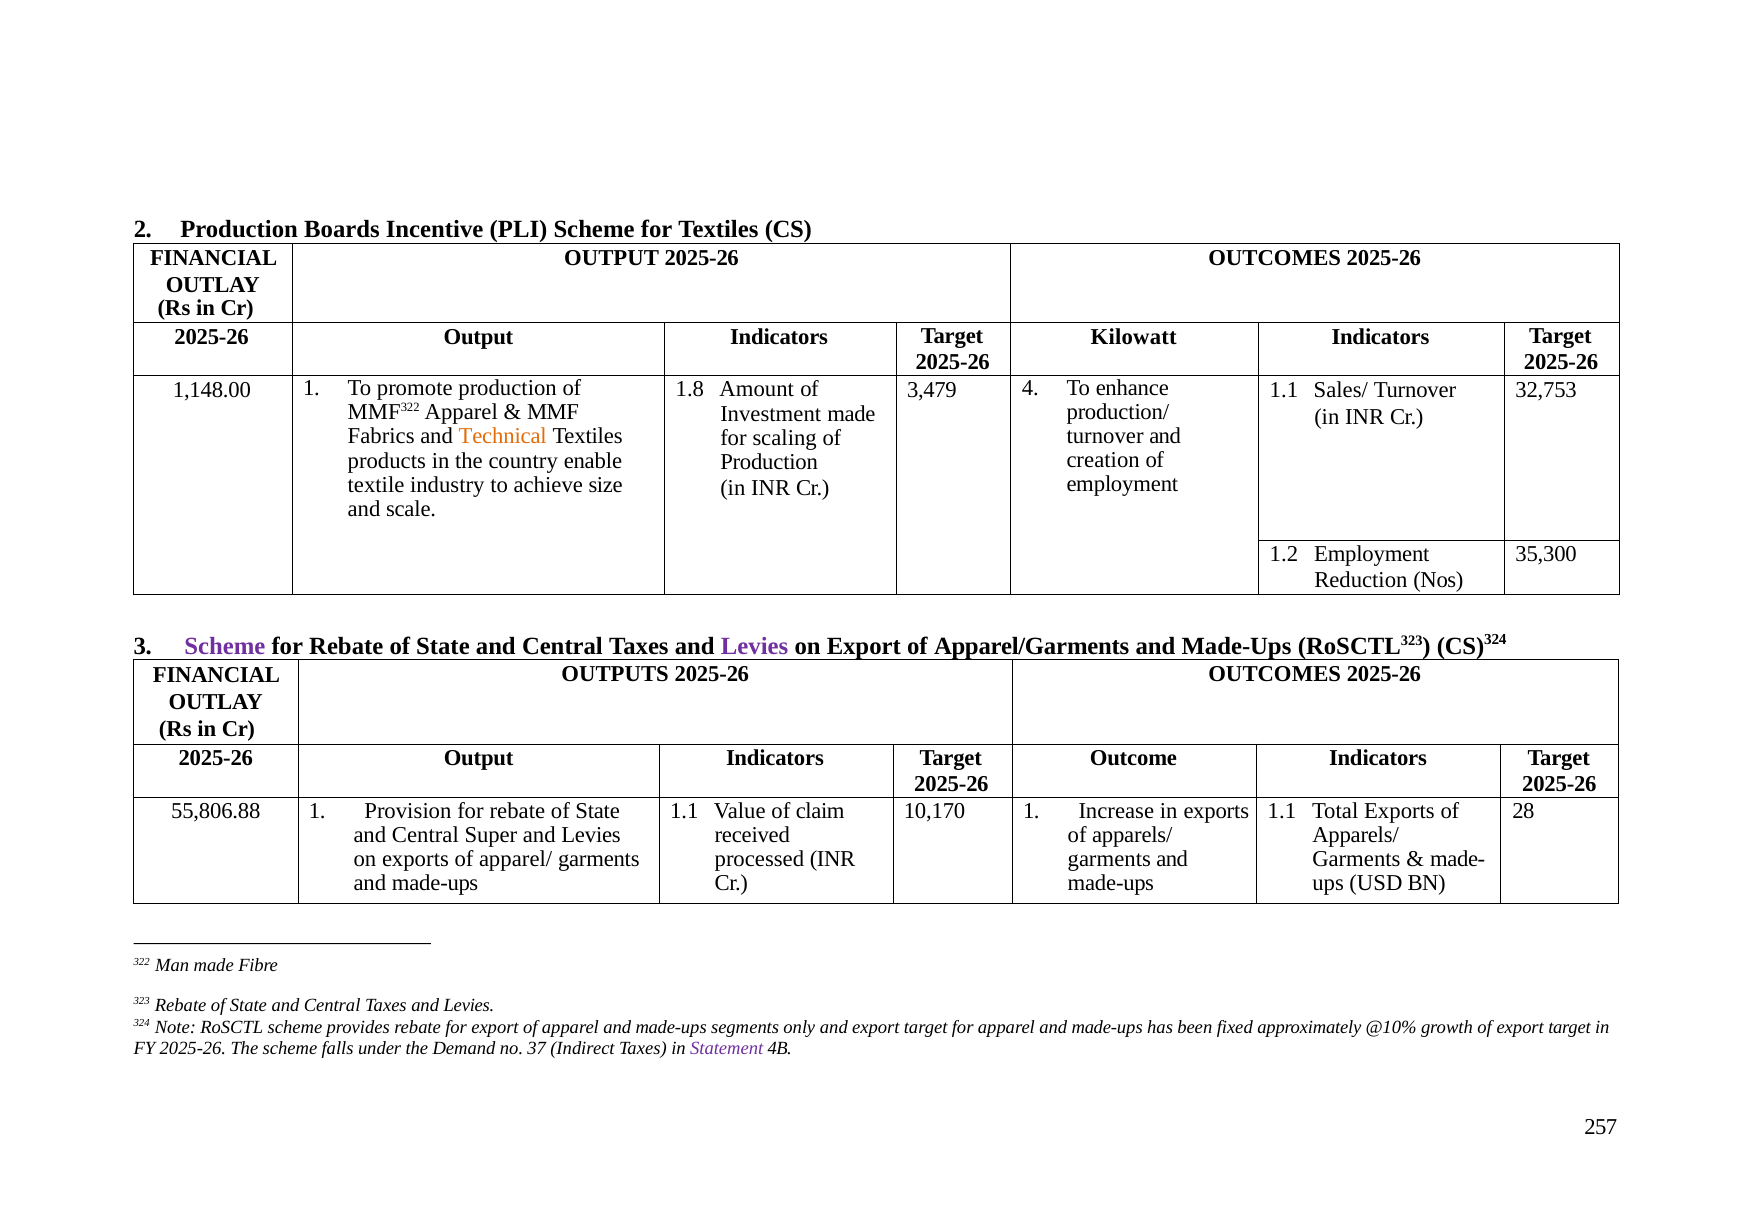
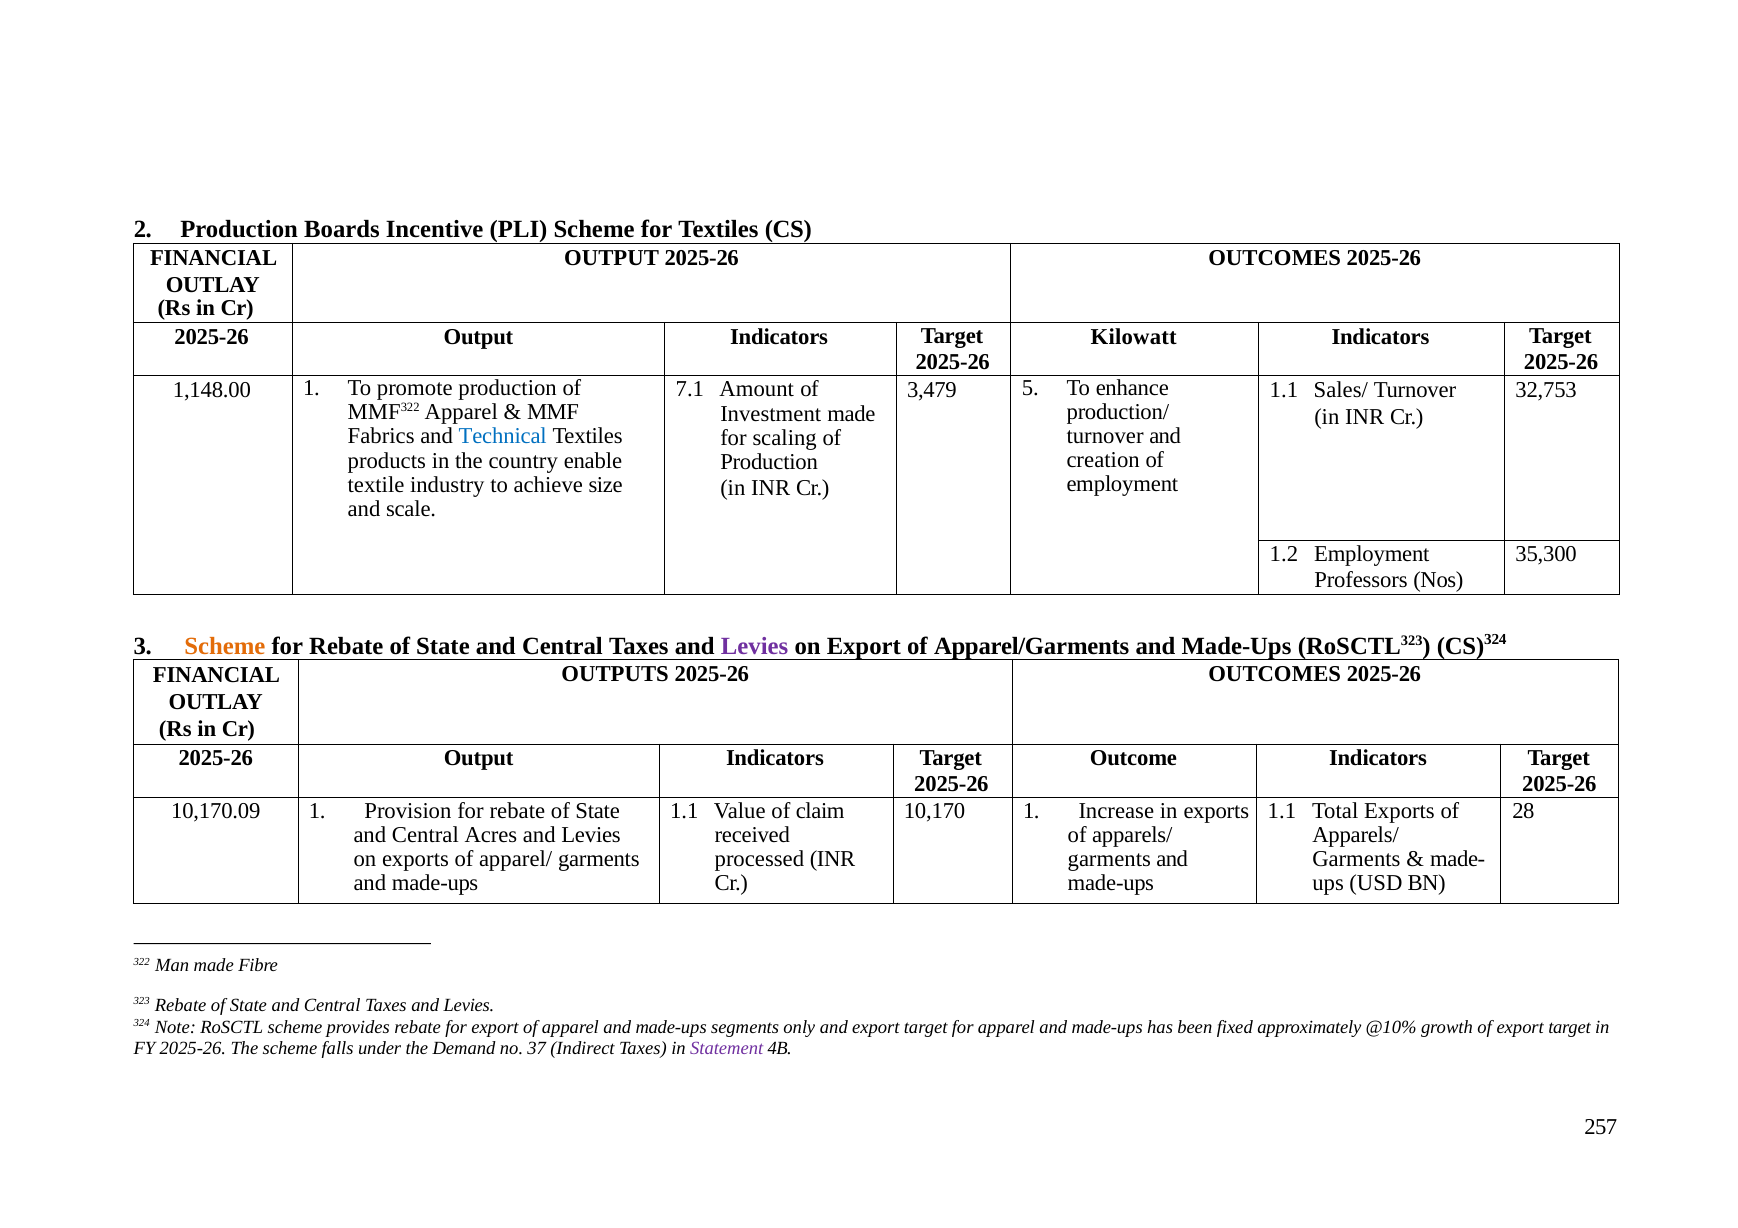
1.8: 1.8 -> 7.1 (690, 389)
4: 4 -> 5 (1030, 388)
Technical colour: orange -> blue (503, 436)
Reduction: Reduction -> Professors (1361, 580)
Scheme colour: purple -> orange (225, 647)
55,806.88: 55,806.88 -> 10,170.09 (216, 811)
Super: Super -> Acres (491, 836)
